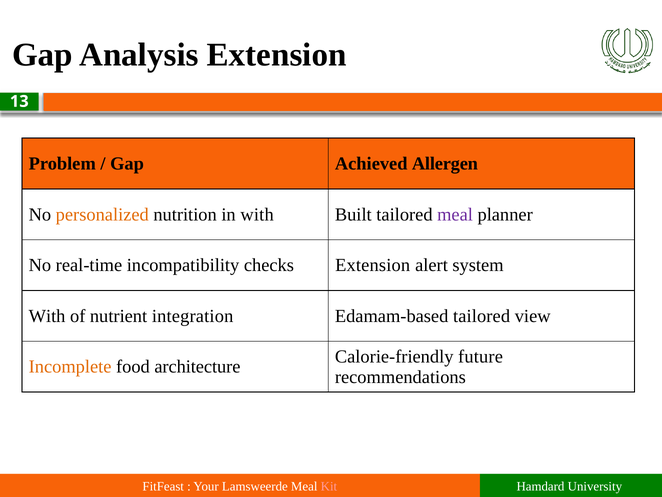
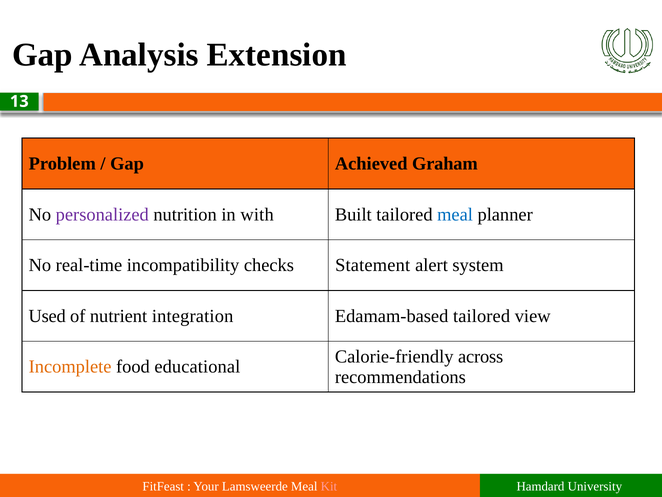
Allergen: Allergen -> Graham (445, 163)
personalized colour: orange -> purple (102, 214)
meal colour: purple -> blue (455, 214)
checks Extension: Extension -> Statement (373, 265)
With: With -> Used (47, 316)
future: future -> across (481, 356)
architecture: architecture -> educational (197, 366)
